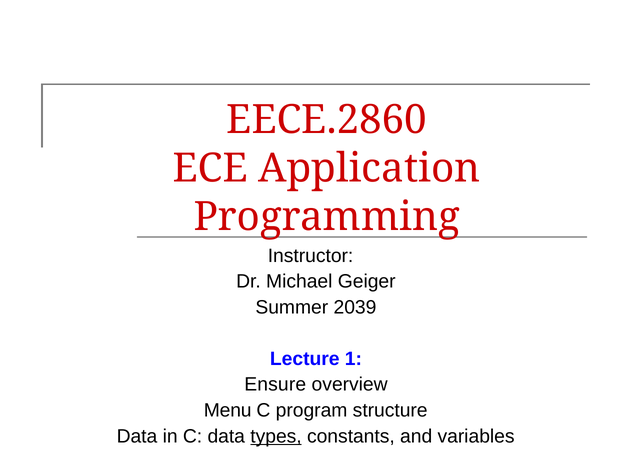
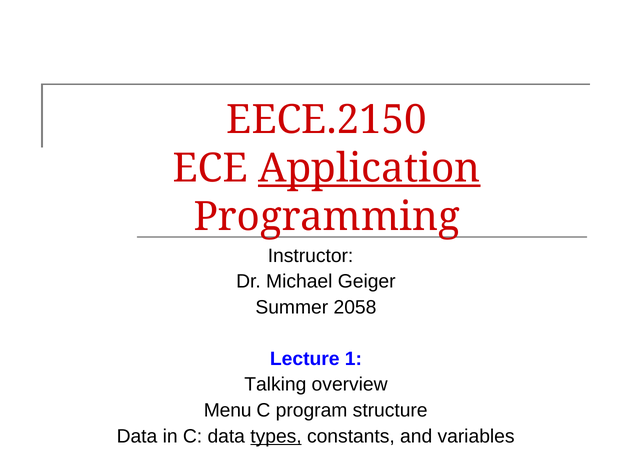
EECE.2860: EECE.2860 -> EECE.2150 (327, 120)
Application underline: none -> present (369, 168)
2039: 2039 -> 2058 (355, 307)
Ensure: Ensure -> Talking (275, 385)
